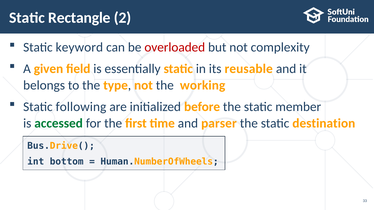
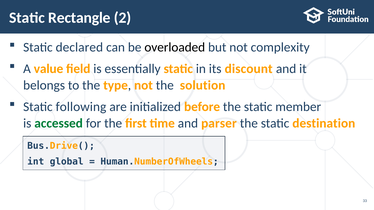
keyword: keyword -> declared (79, 47)
overloaded colour: red -> black (175, 47)
given: given -> value (49, 69)
reusable: reusable -> discount (249, 69)
working: working -> solution (203, 85)
bottom: bottom -> global (67, 162)
